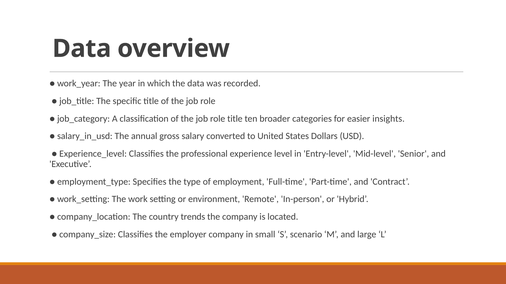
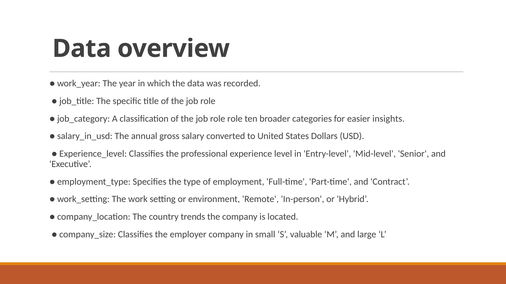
role title: title -> role (235, 119)
scenario: scenario -> valuable (306, 235)
